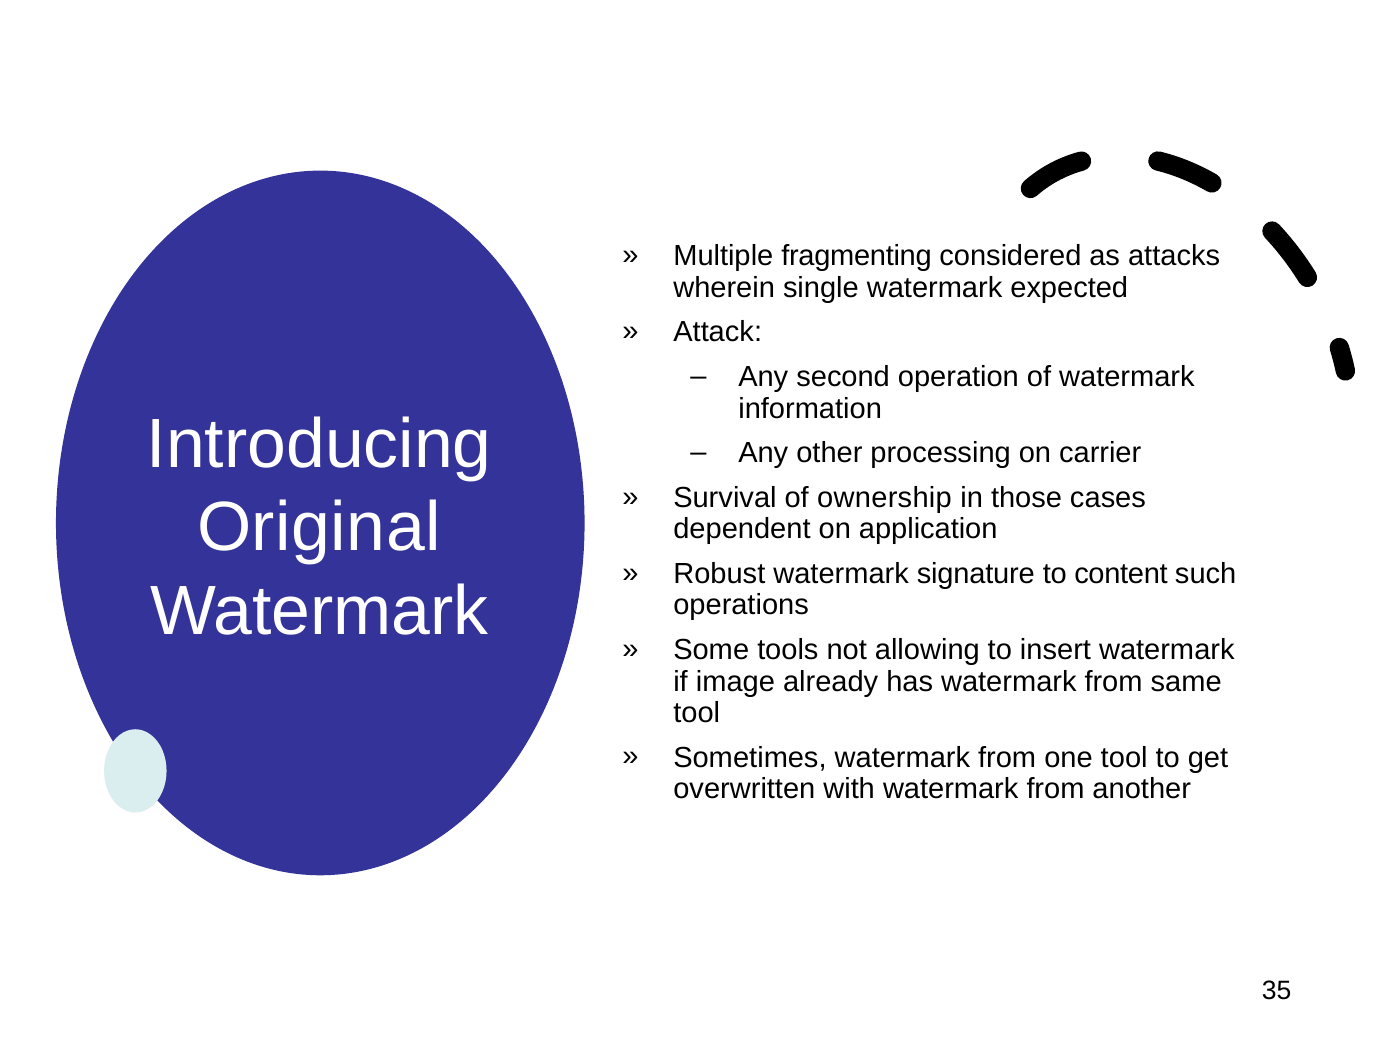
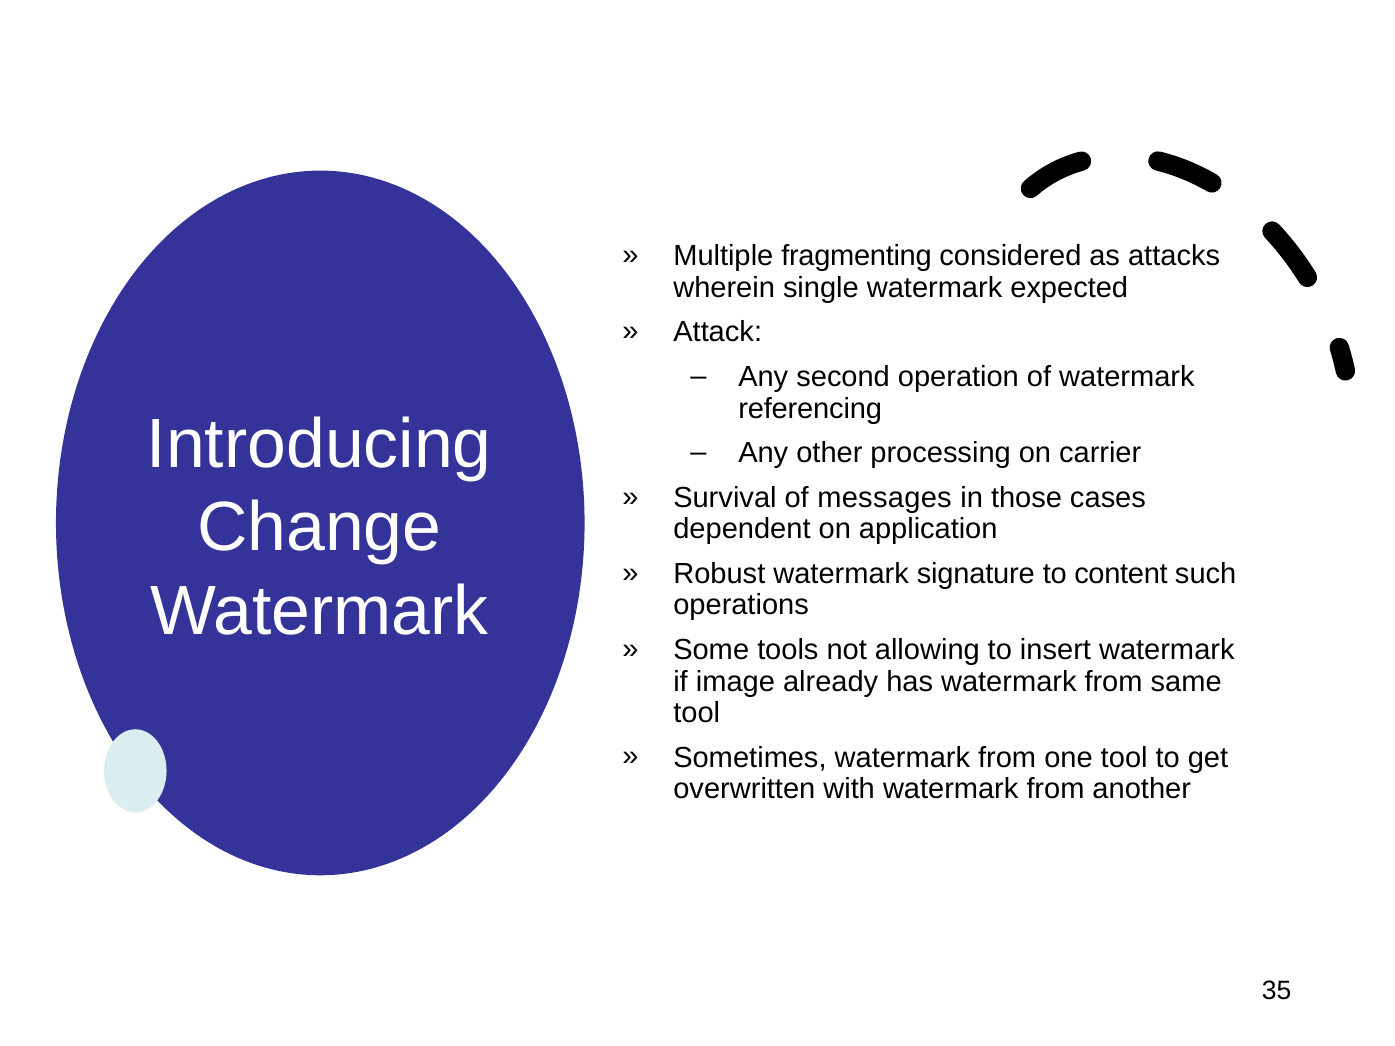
information: information -> referencing (810, 409)
ownership: ownership -> messages (885, 498)
Original: Original -> Change (319, 528)
